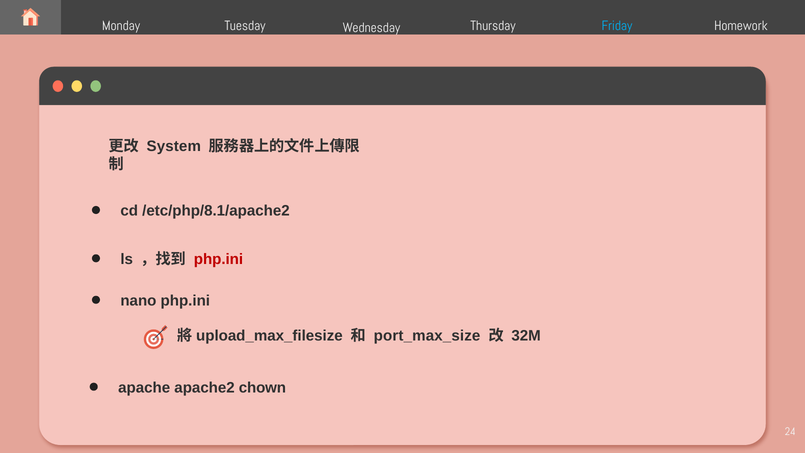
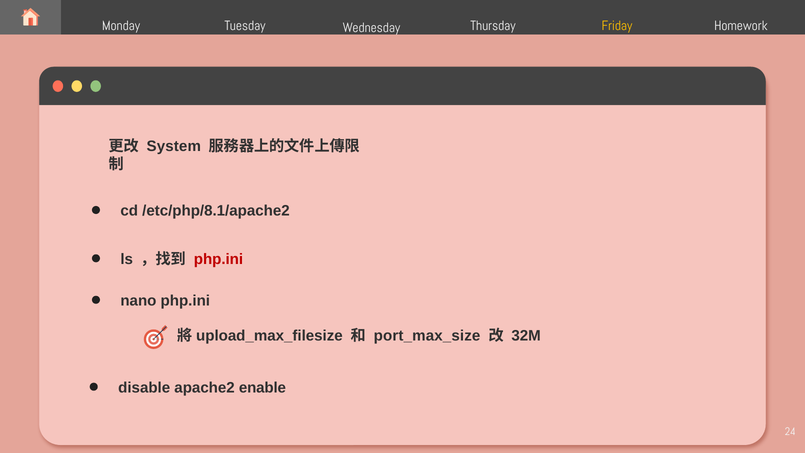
Friday colour: light blue -> yellow (617, 26)
apache: apache -> disable (144, 388)
chown: chown -> enable (262, 388)
